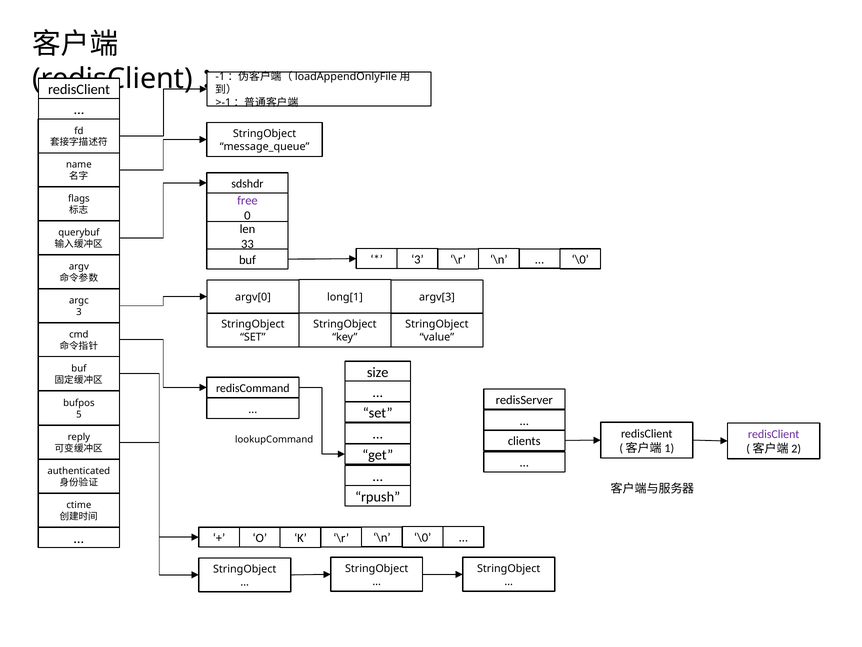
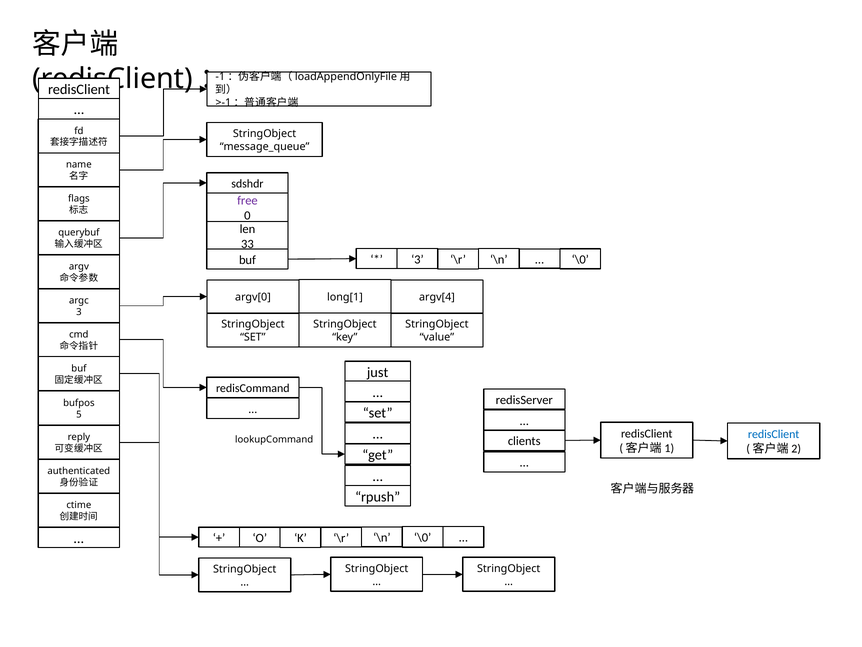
argv[3: argv[3 -> argv[4 (437, 297)
size: size -> just (378, 372)
redisClient colour: purple -> blue (774, 434)
